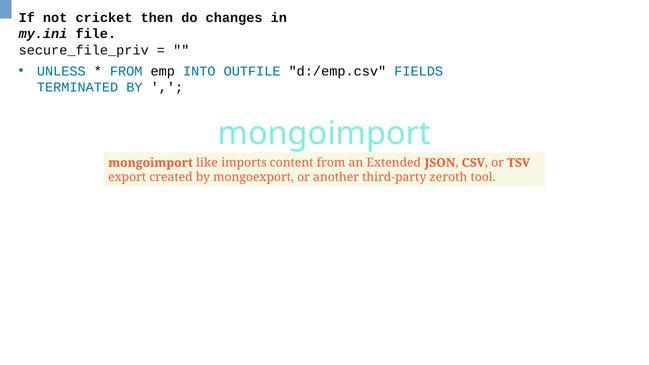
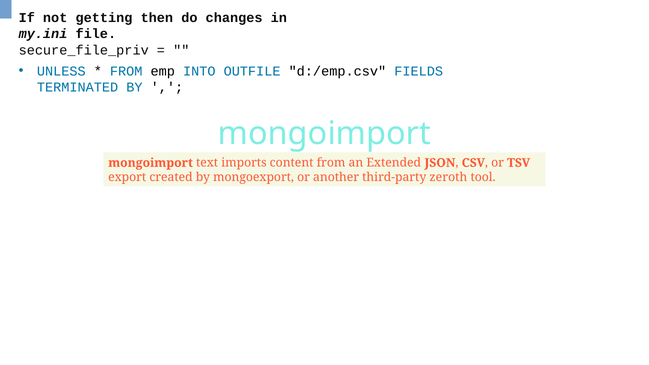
cricket: cricket -> getting (104, 18)
like: like -> text (207, 163)
